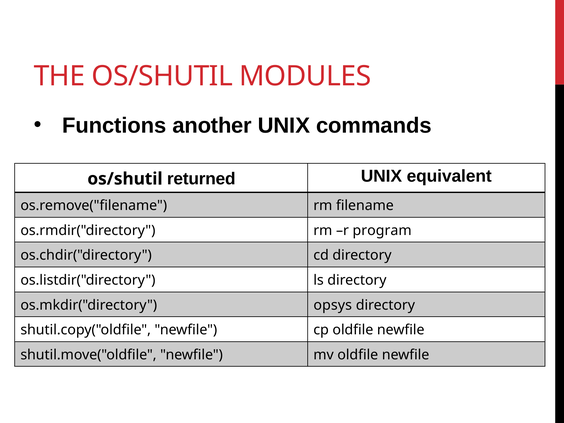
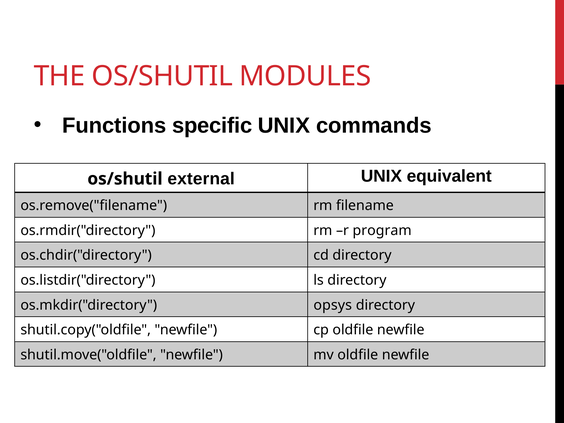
another: another -> specific (212, 126)
returned: returned -> external (201, 179)
